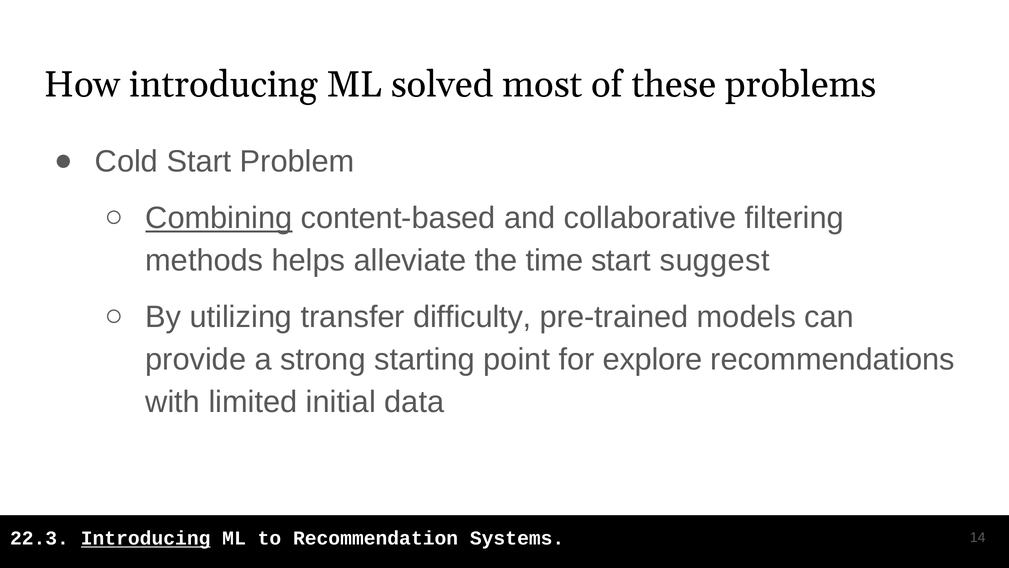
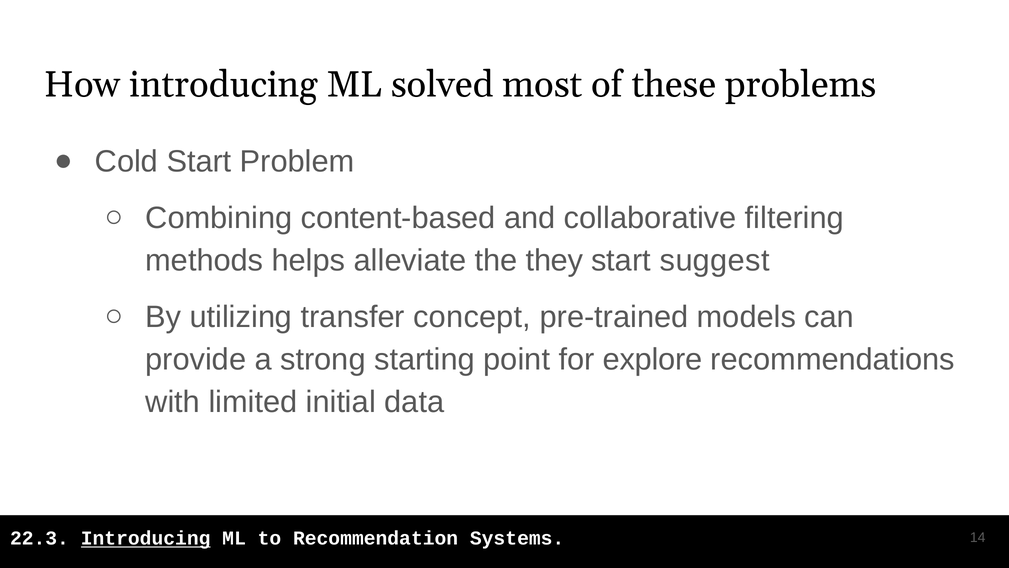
Combining underline: present -> none (219, 218)
time: time -> they (555, 261)
difficulty: difficulty -> concept (472, 317)
